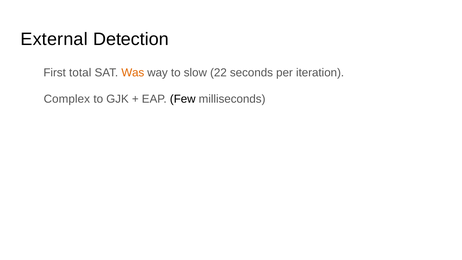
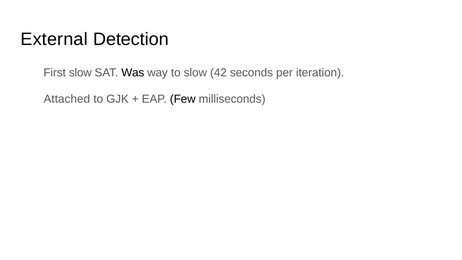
First total: total -> slow (80, 73)
Was colour: orange -> black (133, 73)
22: 22 -> 42 (218, 73)
Complex: Complex -> Attached (67, 99)
